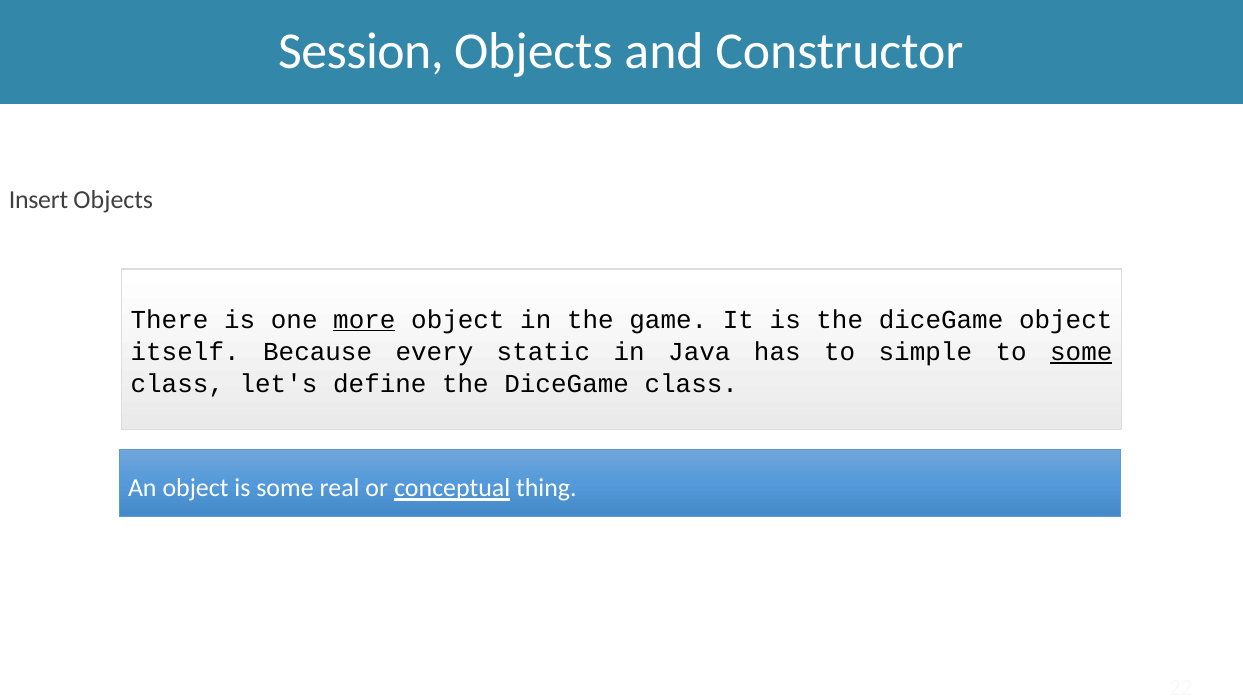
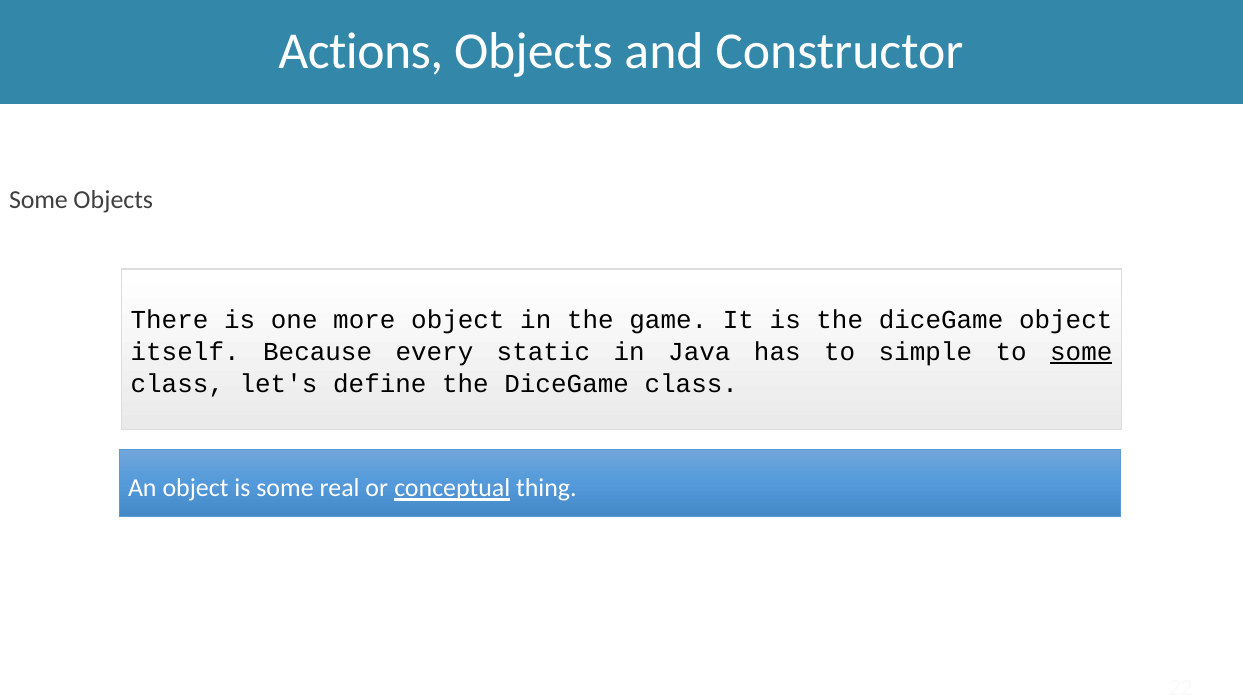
Session: Session -> Actions (361, 52)
Insert: Insert -> Some (38, 200)
more underline: present -> none (364, 320)
